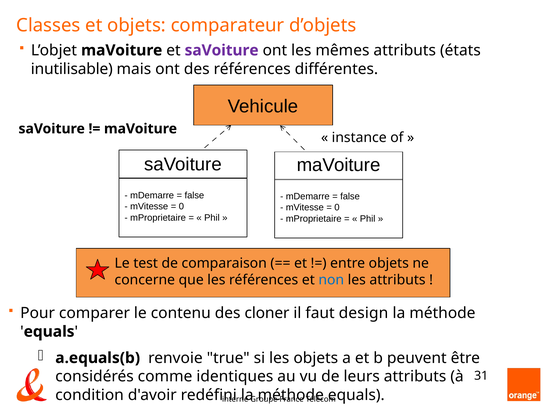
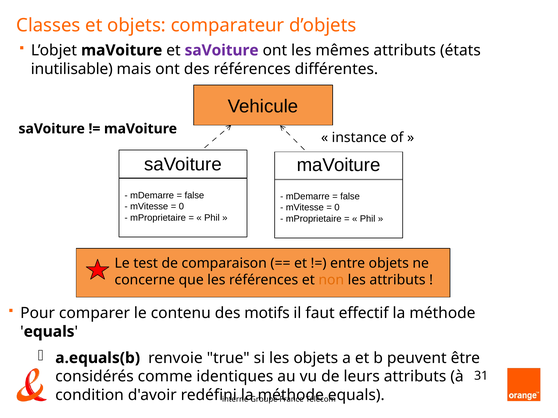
non colour: blue -> orange (331, 280)
cloner: cloner -> motifs (267, 313)
design: design -> effectif (364, 313)
